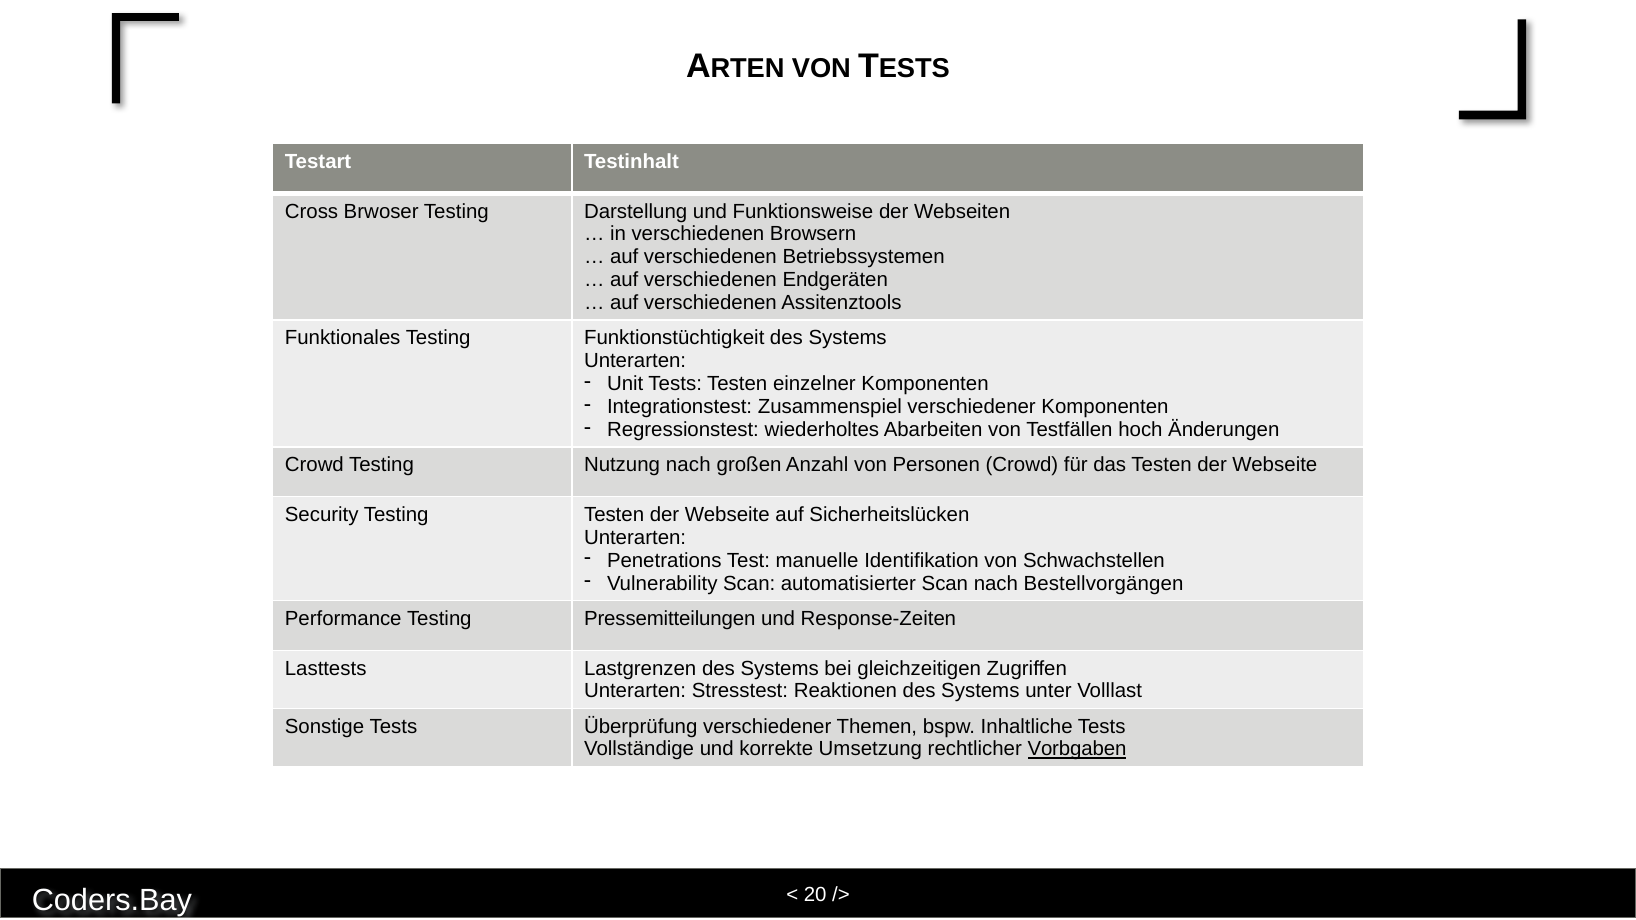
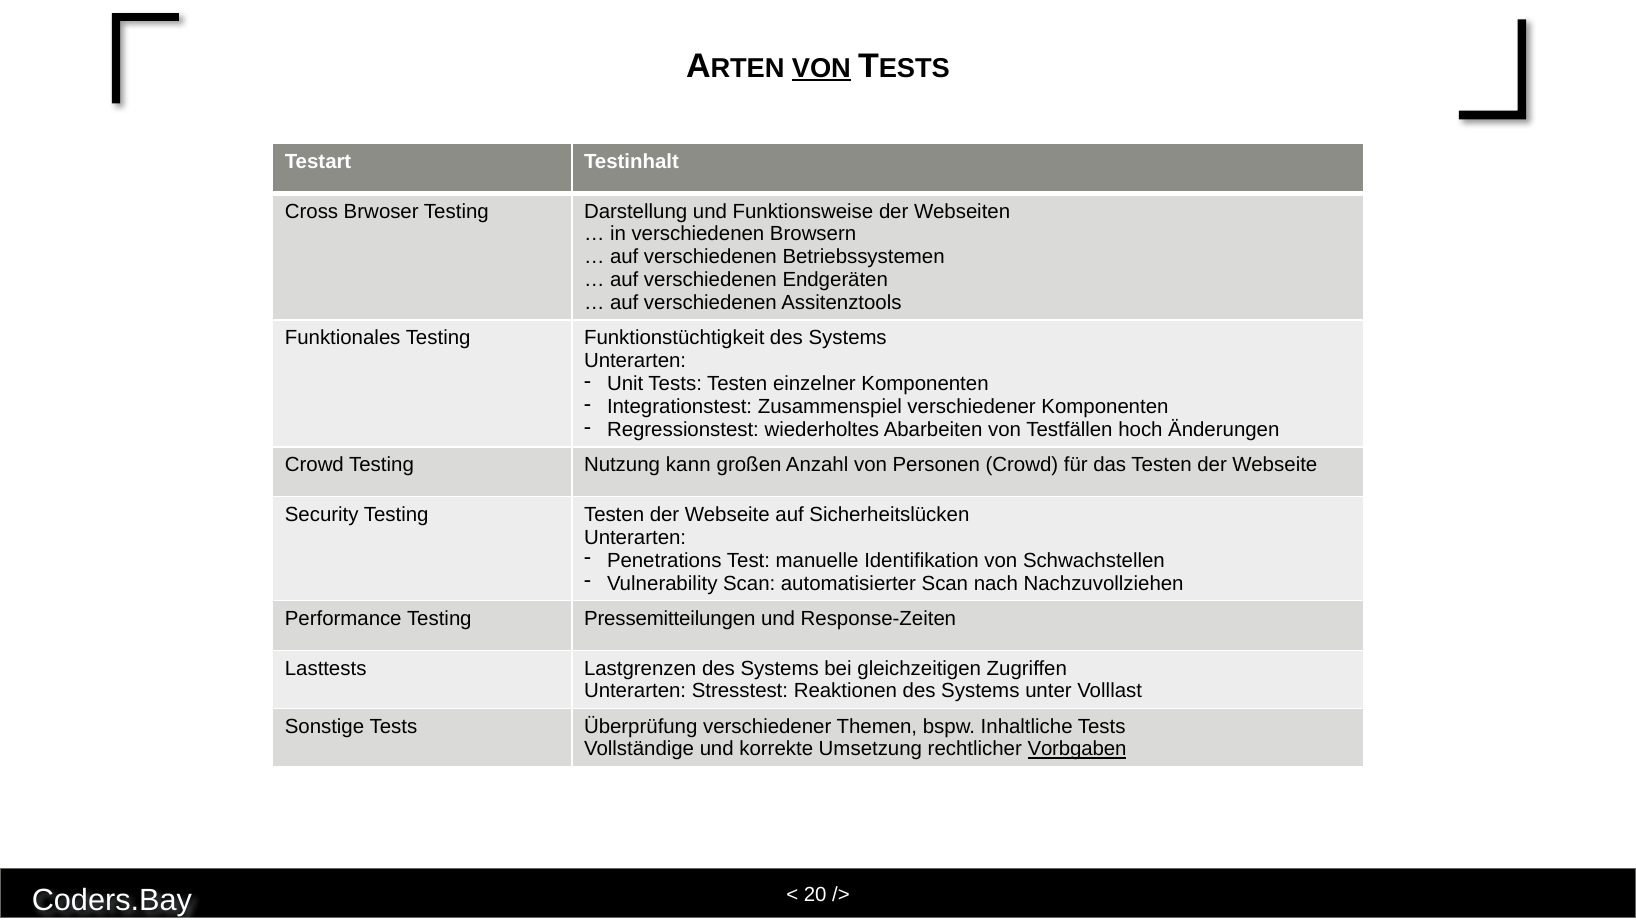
VON underline: none -> present (821, 69)
Nutzung nach: nach -> kann (688, 465)
Bestellvorgängen: Bestellvorgängen -> Nachzuvollziehen (1104, 583)
